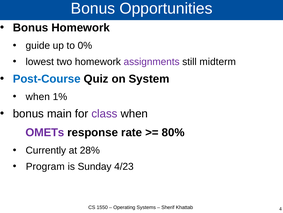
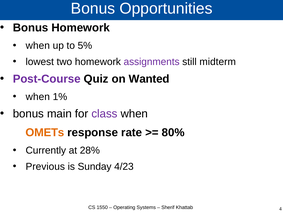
guide: guide -> when (38, 46)
0%: 0% -> 5% (85, 46)
Post-Course colour: blue -> purple (47, 79)
System: System -> Wanted (149, 79)
OMETs colour: purple -> orange (45, 132)
Program: Program -> Previous (45, 166)
